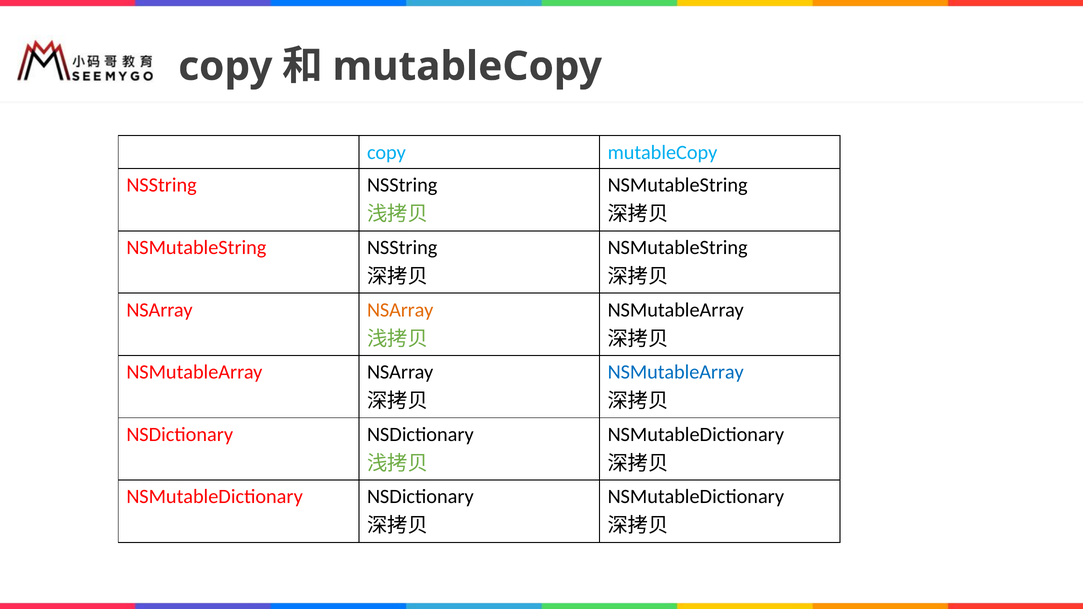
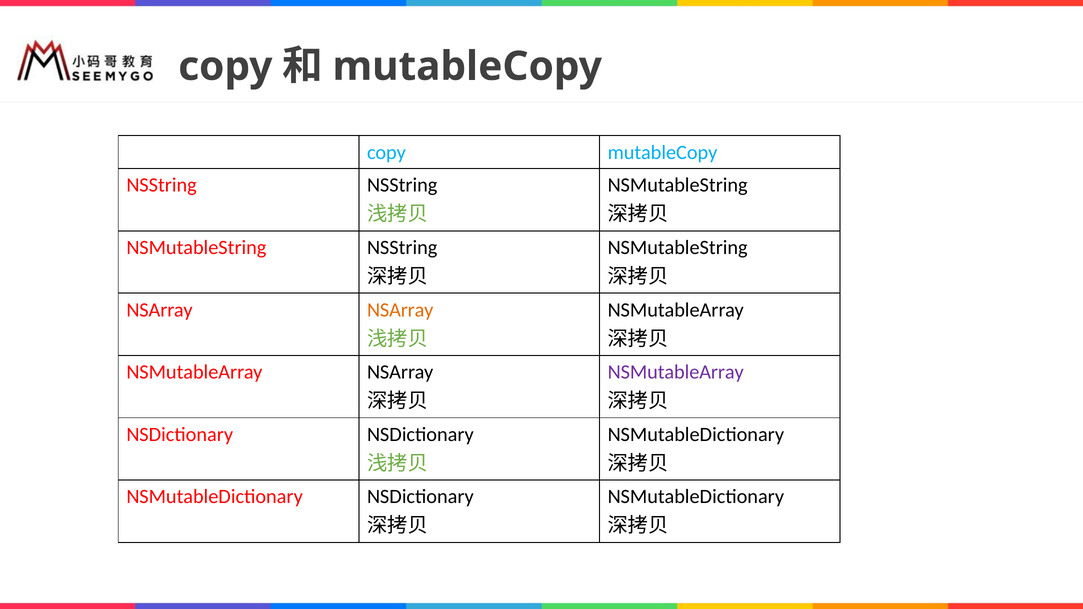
NSMutableArray colour: blue -> purple (676, 372)
